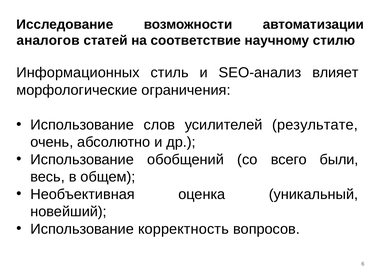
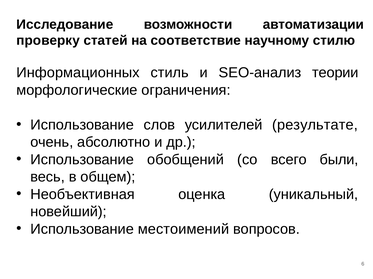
аналогов: аналогов -> проверку (48, 41)
влияет: влияет -> теории (335, 73)
корректность: корректность -> местоимений (183, 230)
